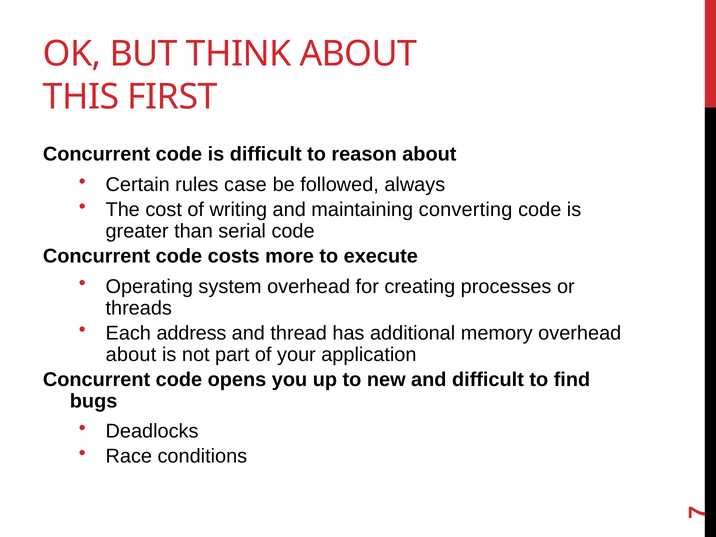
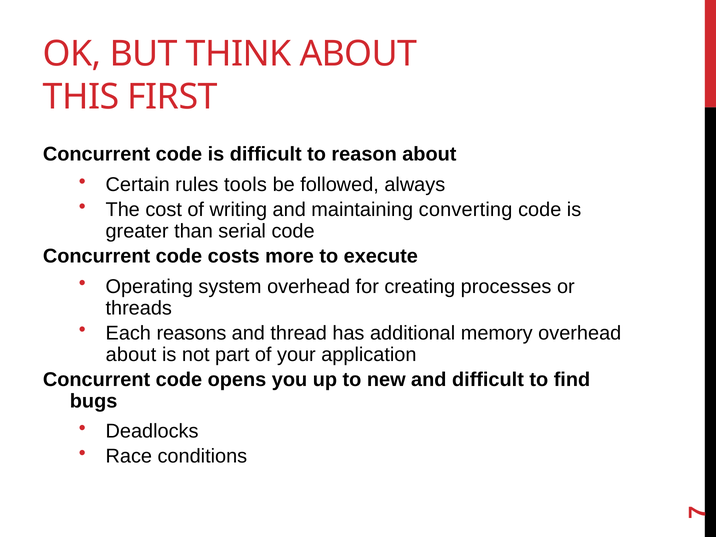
case: case -> tools (245, 185)
address: address -> reasons (191, 333)
